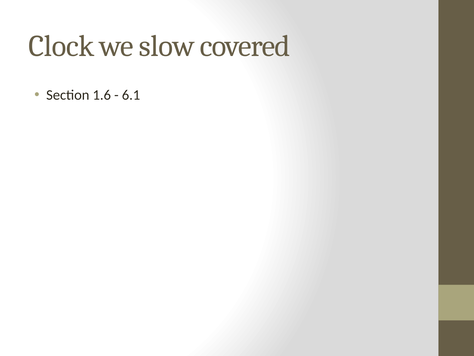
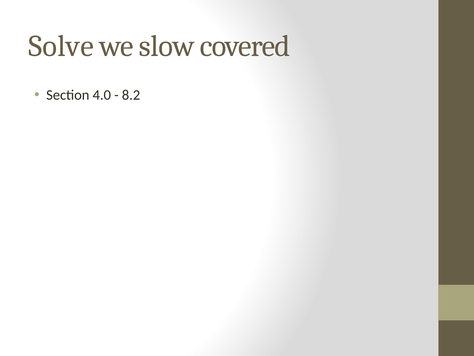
Clock: Clock -> Solve (61, 46)
1.6: 1.6 -> 4.0 (102, 95)
6.1: 6.1 -> 8.2 (131, 95)
